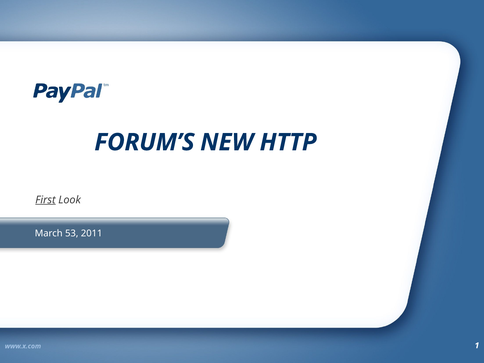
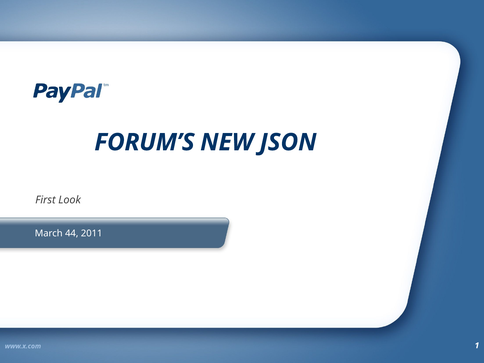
HTTP: HTTP -> JSON (288, 142)
First underline: present -> none (45, 200)
53: 53 -> 44 (72, 233)
